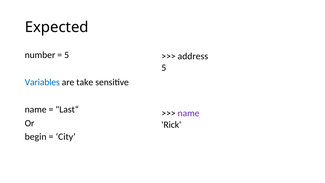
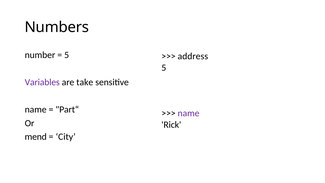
Expected: Expected -> Numbers (57, 27)
Variables colour: blue -> purple (42, 82)
Last“: Last“ -> Part“ (67, 109)
begin: begin -> mend (36, 137)
